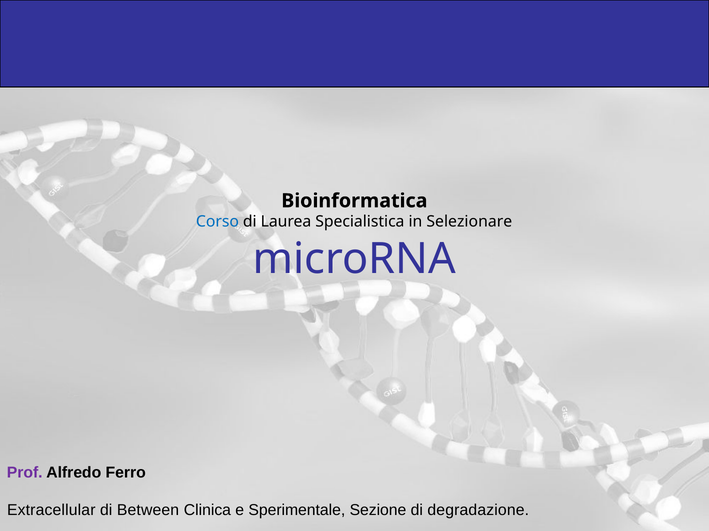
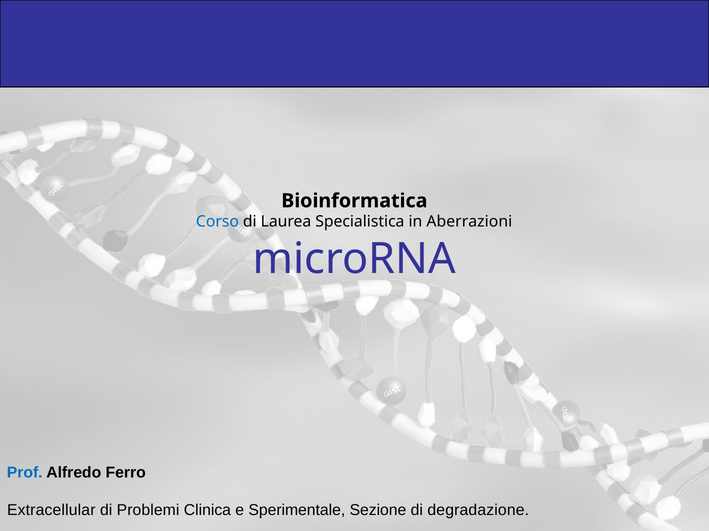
Selezionare: Selezionare -> Aberrazioni (469, 222)
Prof colour: purple -> blue (25, 473)
Between: Between -> Problemi (148, 511)
